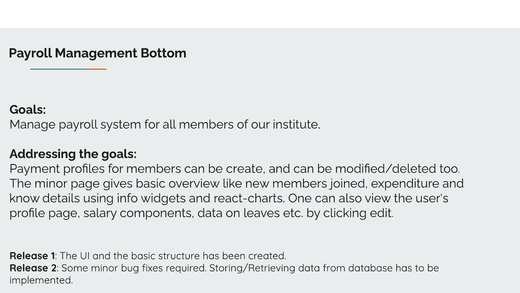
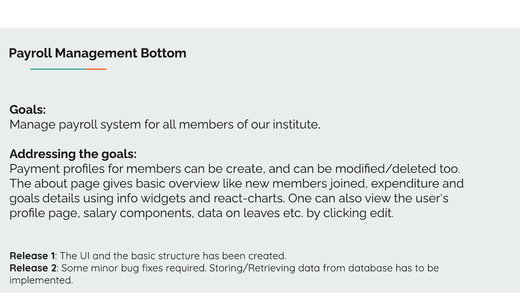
The minor: minor -> about (51, 183)
know: know -> goals (25, 198)
